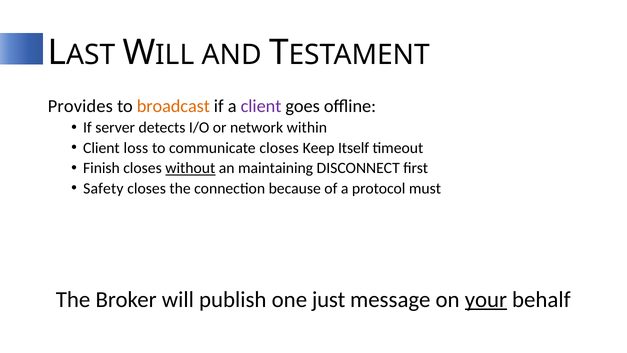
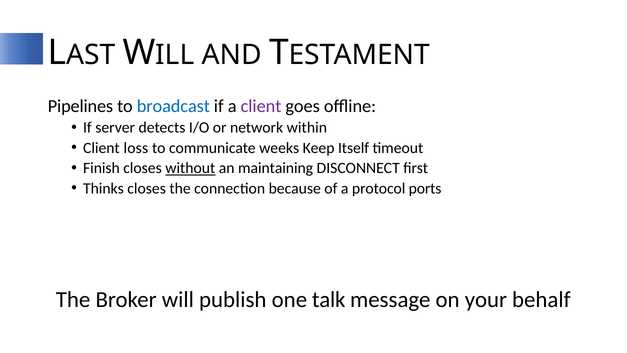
Provides: Provides -> Pipelines (80, 106)
broadcast colour: orange -> blue (173, 106)
communicate closes: closes -> weeks (279, 148)
Safety: Safety -> Thinks (103, 188)
must: must -> ports (425, 188)
just: just -> talk (329, 299)
your underline: present -> none (486, 299)
